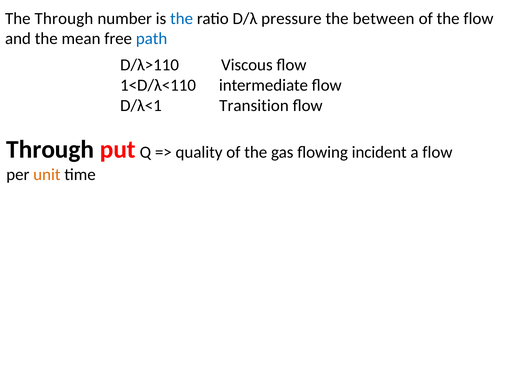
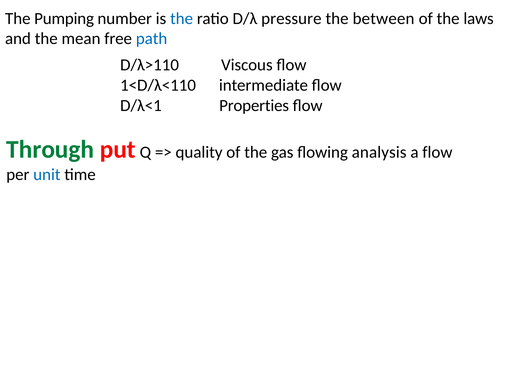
The Through: Through -> Pumping (64, 18)
the flow: flow -> laws (479, 18)
Transition: Transition -> Properties (254, 106)
Through colour: black -> green (50, 150)
incident: incident -> analysis (379, 152)
unit colour: orange -> blue (47, 174)
